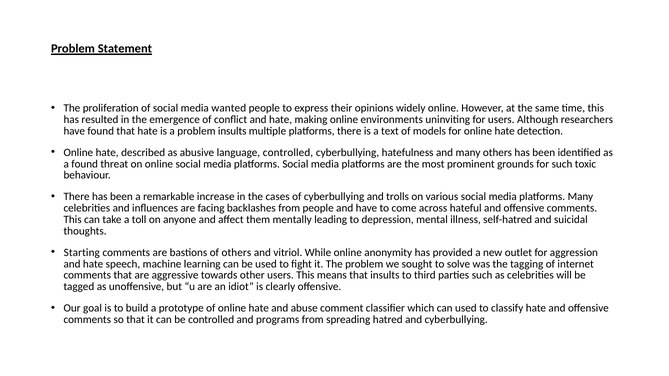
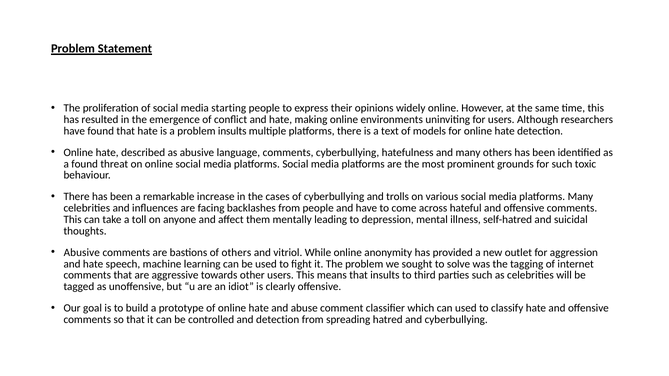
wanted: wanted -> starting (229, 108)
language controlled: controlled -> comments (288, 153)
Starting: Starting -> Abusive (82, 253)
and programs: programs -> detection (278, 320)
